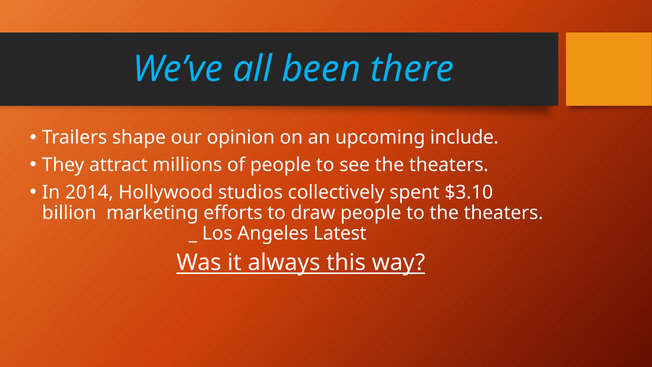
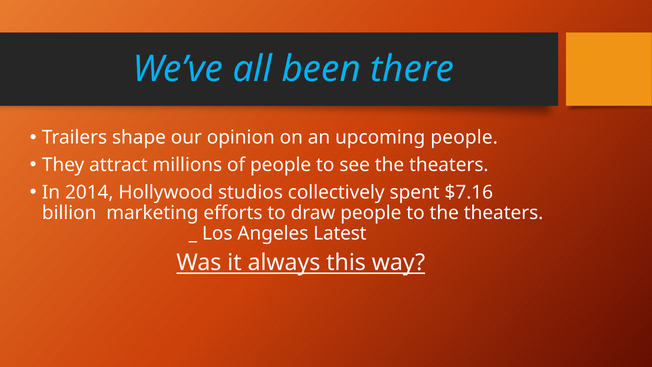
upcoming include: include -> people (464, 138)
$3.10: $3.10 -> $7.16 (469, 192)
